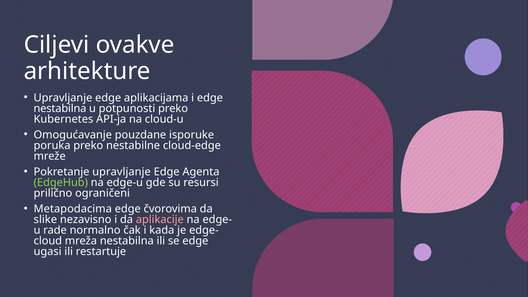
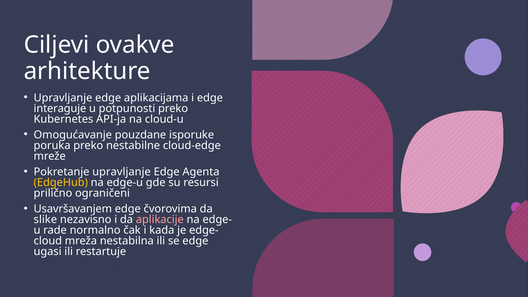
nestabilna: nestabilna -> interaguje (60, 108)
EdgeHub colour: light green -> yellow (61, 182)
Metapodacima: Metapodacima -> Usavršavanjem (73, 209)
